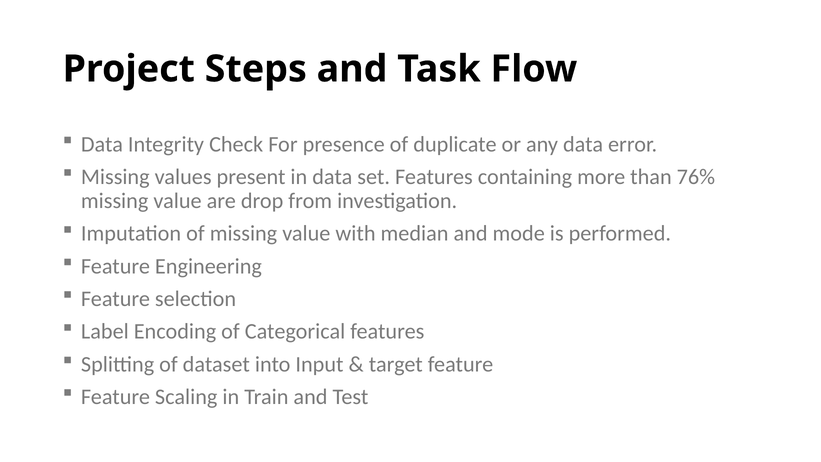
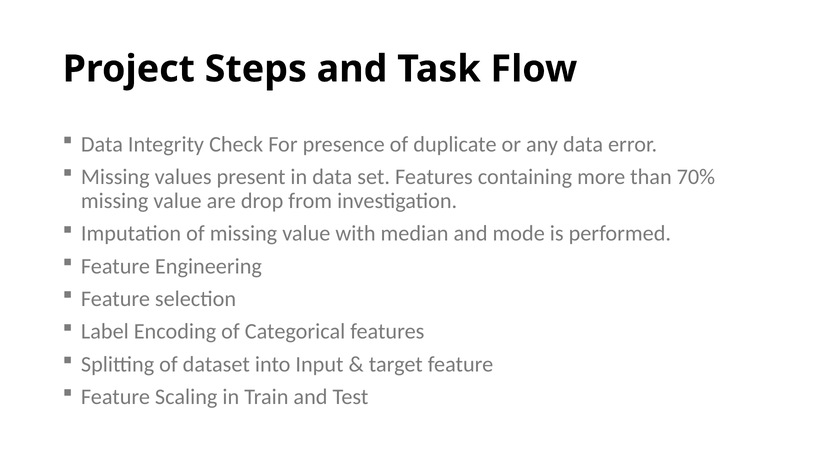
76%: 76% -> 70% (696, 177)
